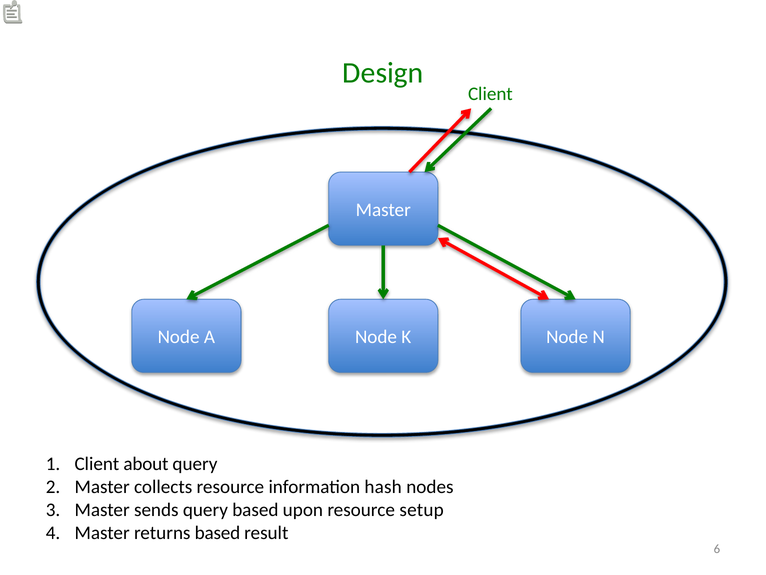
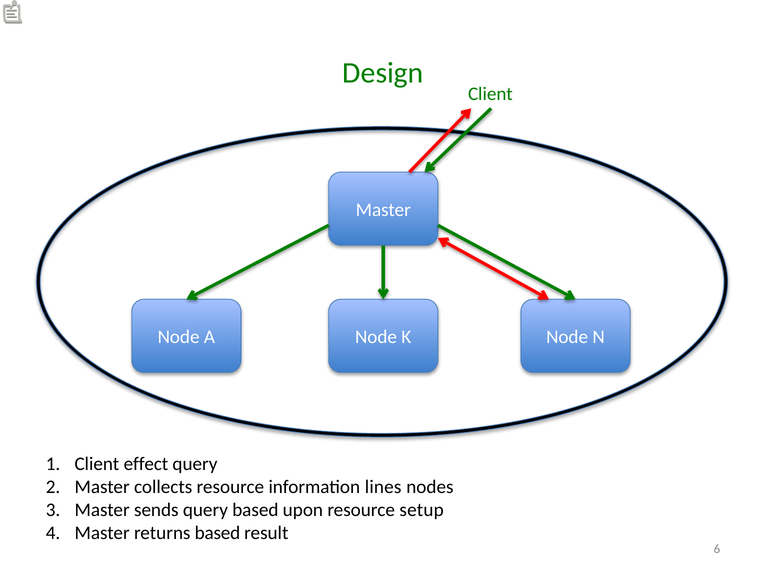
about: about -> effect (146, 463)
hash: hash -> lines (383, 486)
